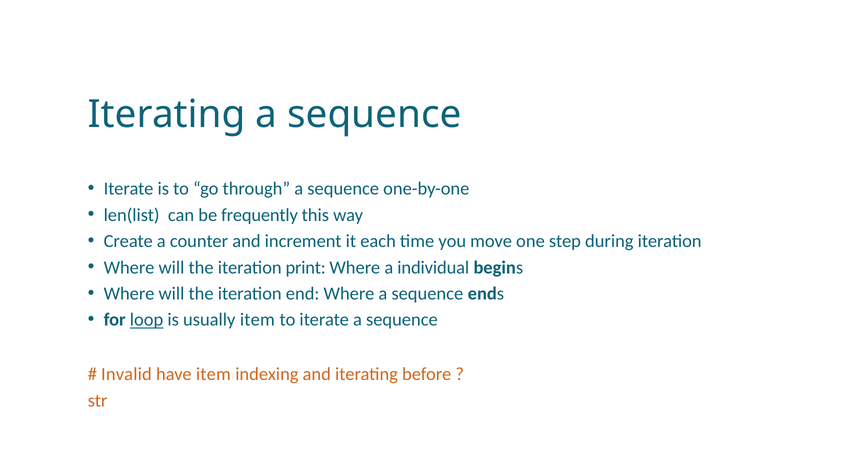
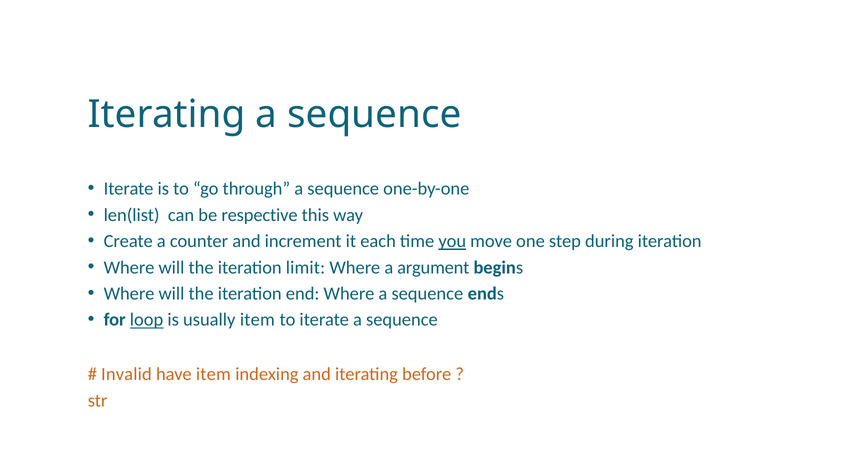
frequently: frequently -> respective (260, 215)
you underline: none -> present (452, 241)
print: print -> limit (305, 268)
individual: individual -> argument (433, 268)
